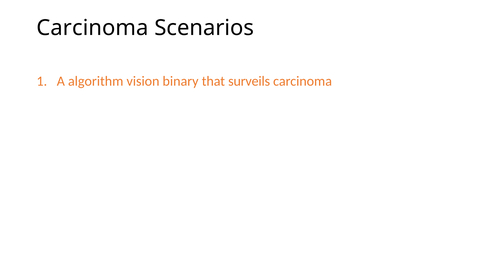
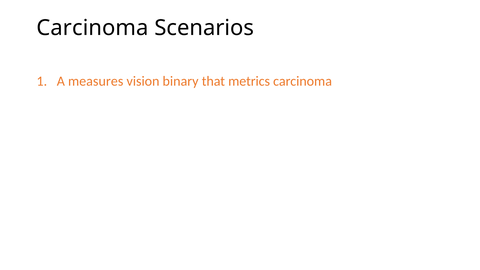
algorithm: algorithm -> measures (96, 81)
surveils: surveils -> metrics (249, 81)
